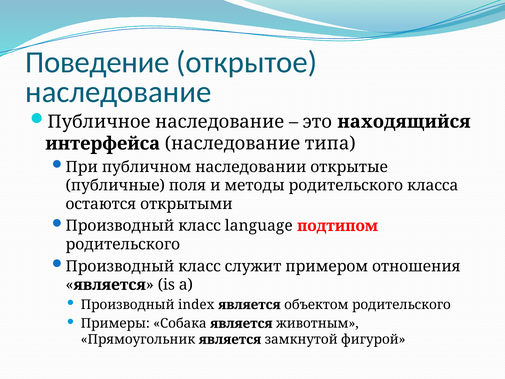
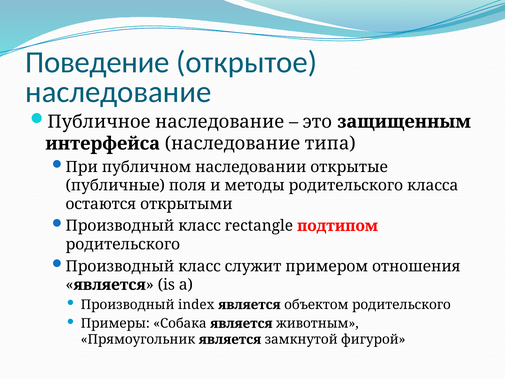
находящийся: находящийся -> защищенным (404, 122)
language: language -> rectangle (259, 226)
